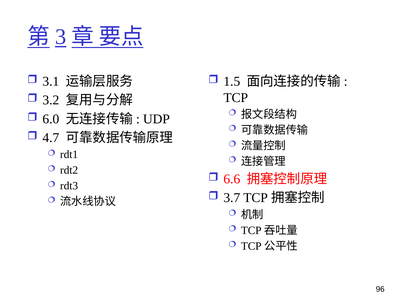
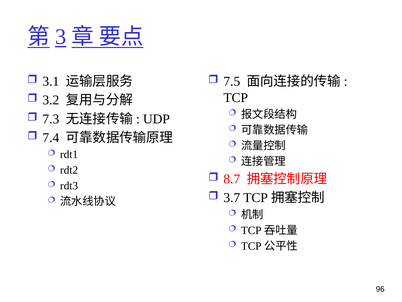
1.5: 1.5 -> 7.5 (232, 81)
6.0: 6.0 -> 7.3 (51, 119)
4.7: 4.7 -> 7.4 (51, 138)
6.6: 6.6 -> 8.7 (232, 179)
